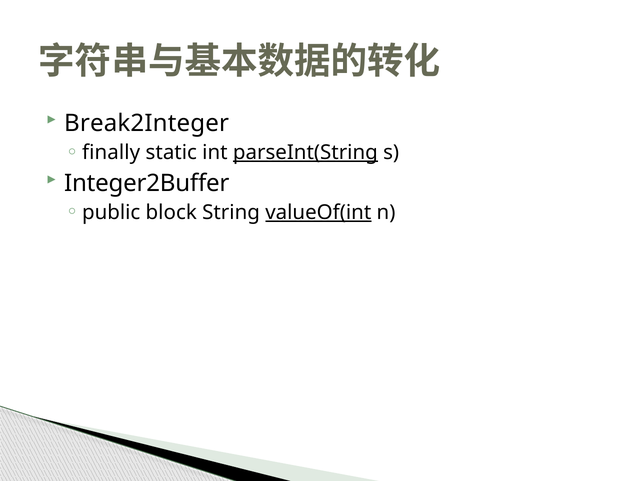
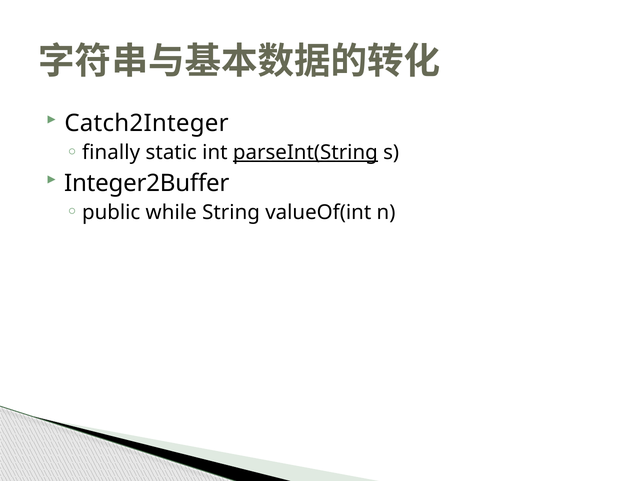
Break2Integer: Break2Integer -> Catch2Integer (147, 123)
block: block -> while (171, 213)
valueOf(int underline: present -> none (318, 213)
